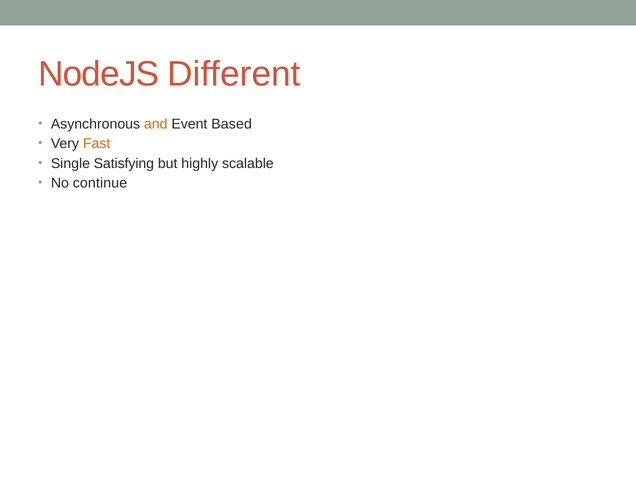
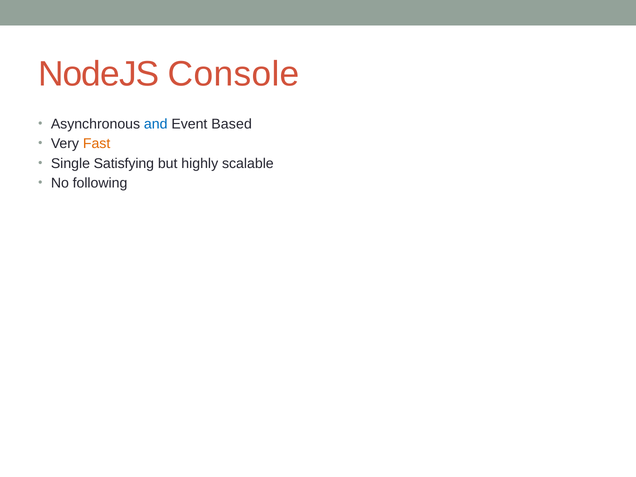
Different: Different -> Console (234, 74)
and colour: orange -> blue (156, 124)
continue: continue -> following (100, 183)
